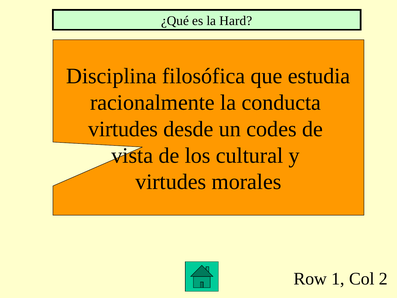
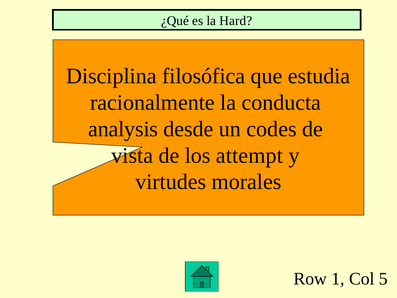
virtudes: virtudes -> analysis (123, 129)
cultural: cultural -> attempt (249, 155)
2: 2 -> 5 (383, 278)
